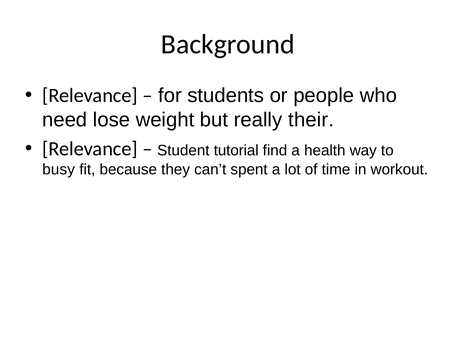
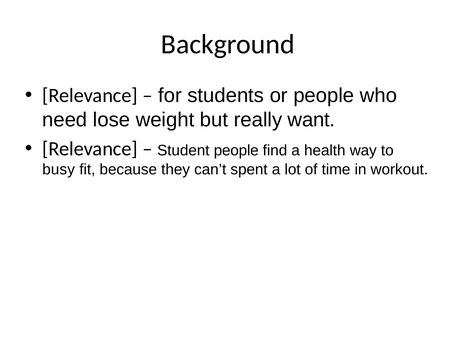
their: their -> want (311, 120)
Student tutorial: tutorial -> people (236, 150)
